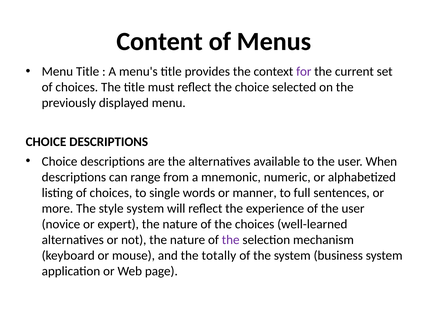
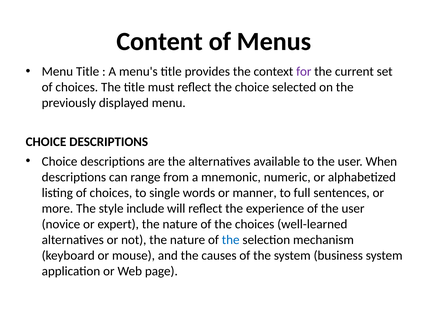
style system: system -> include (145, 208)
the colour: purple -> blue (231, 240)
totally: totally -> causes (219, 256)
